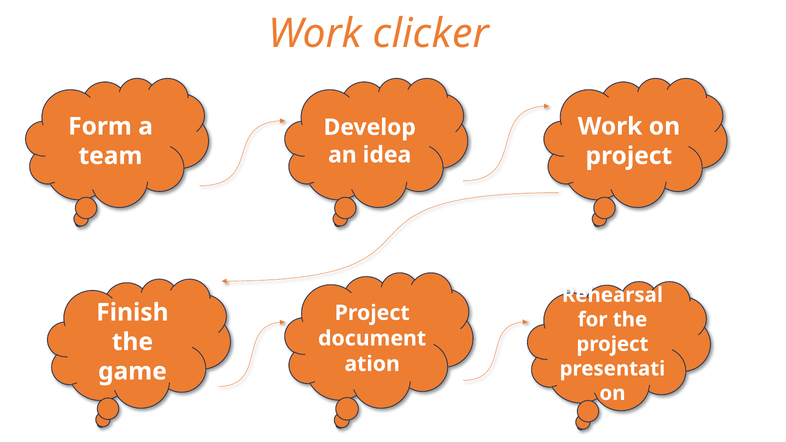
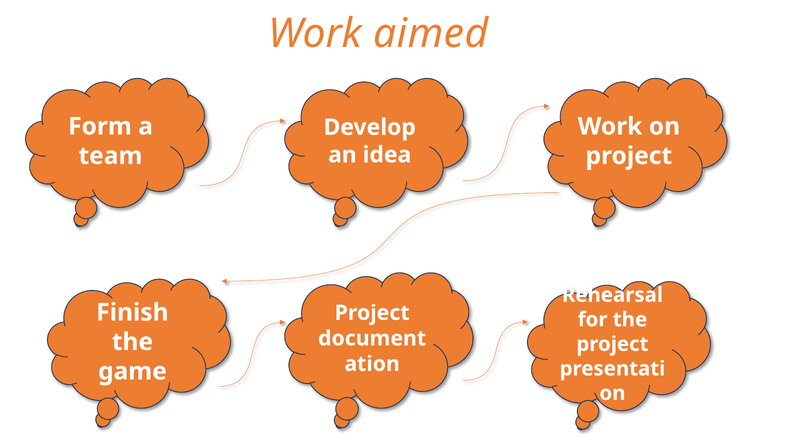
clicker: clicker -> aimed (431, 34)
